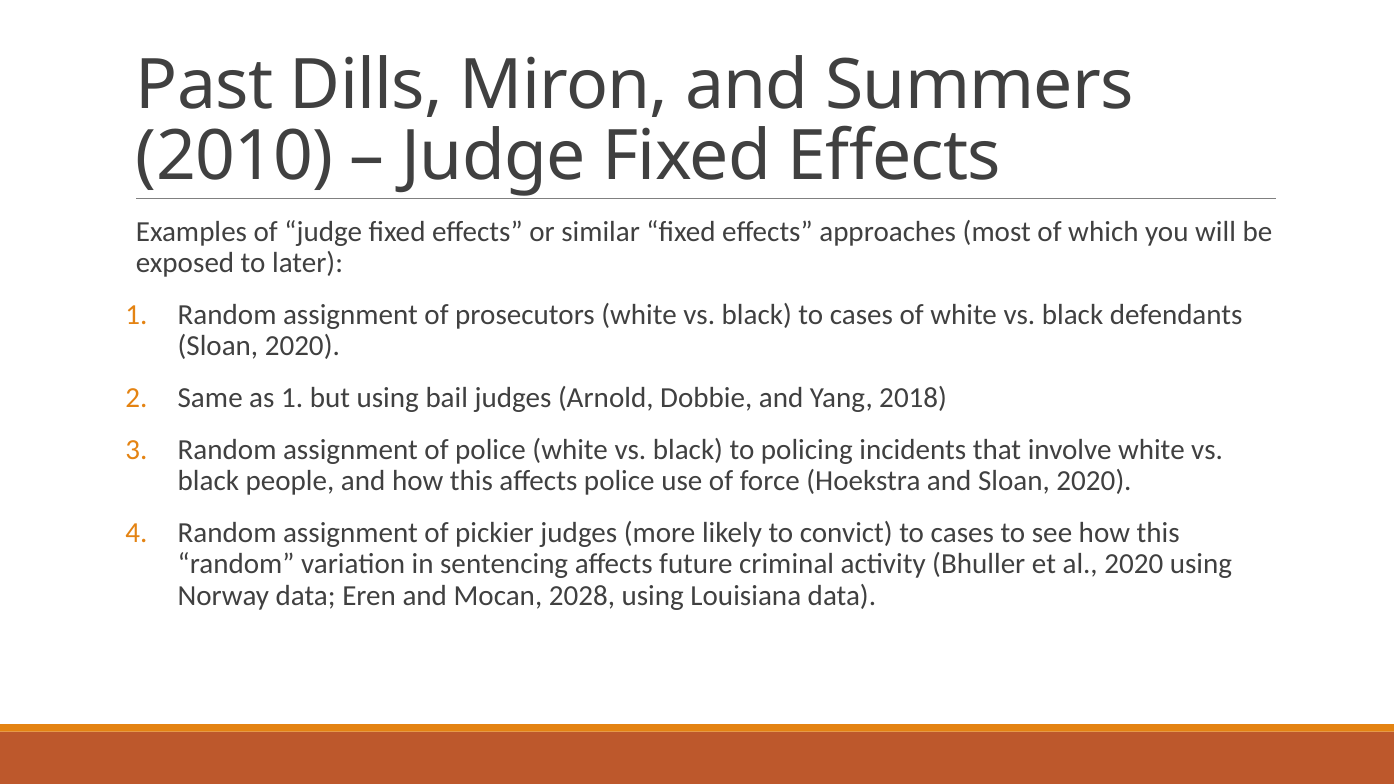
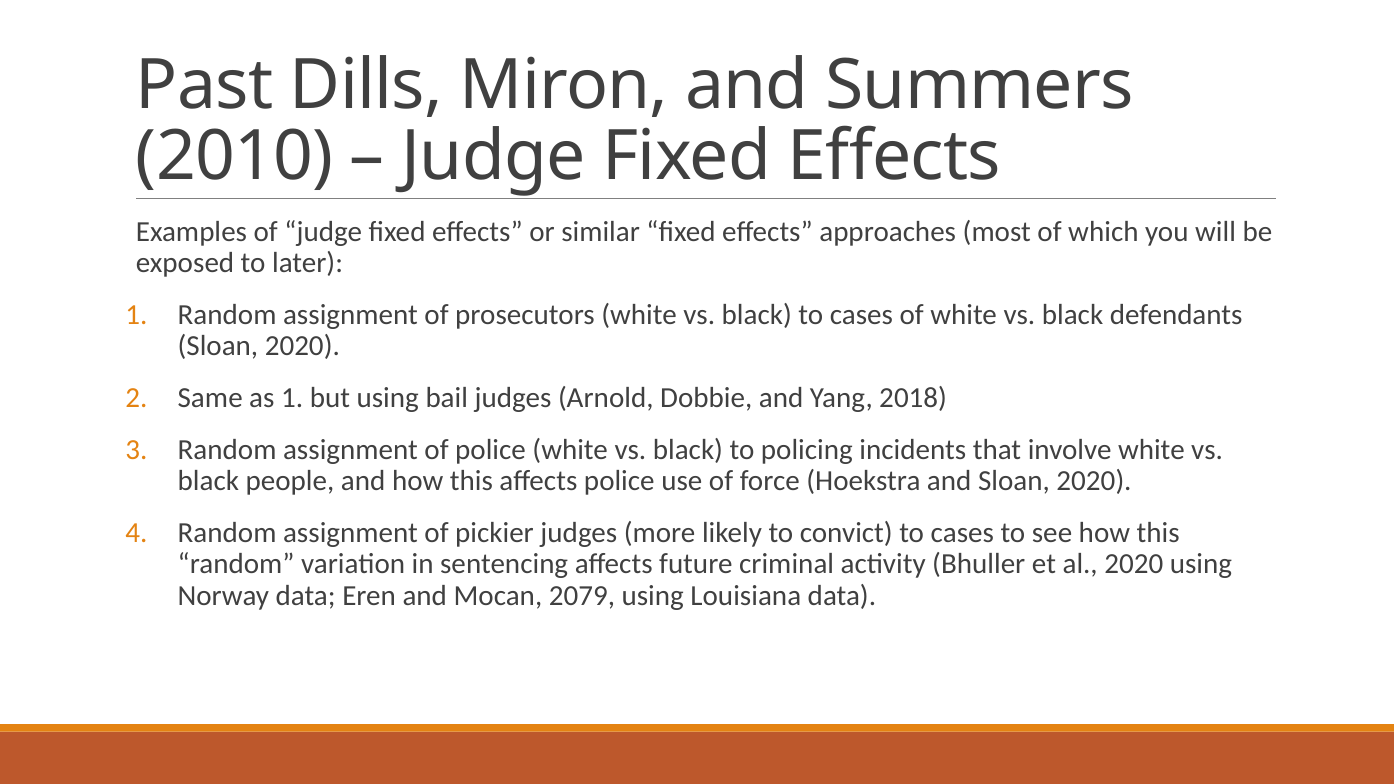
2028: 2028 -> 2079 (582, 596)
